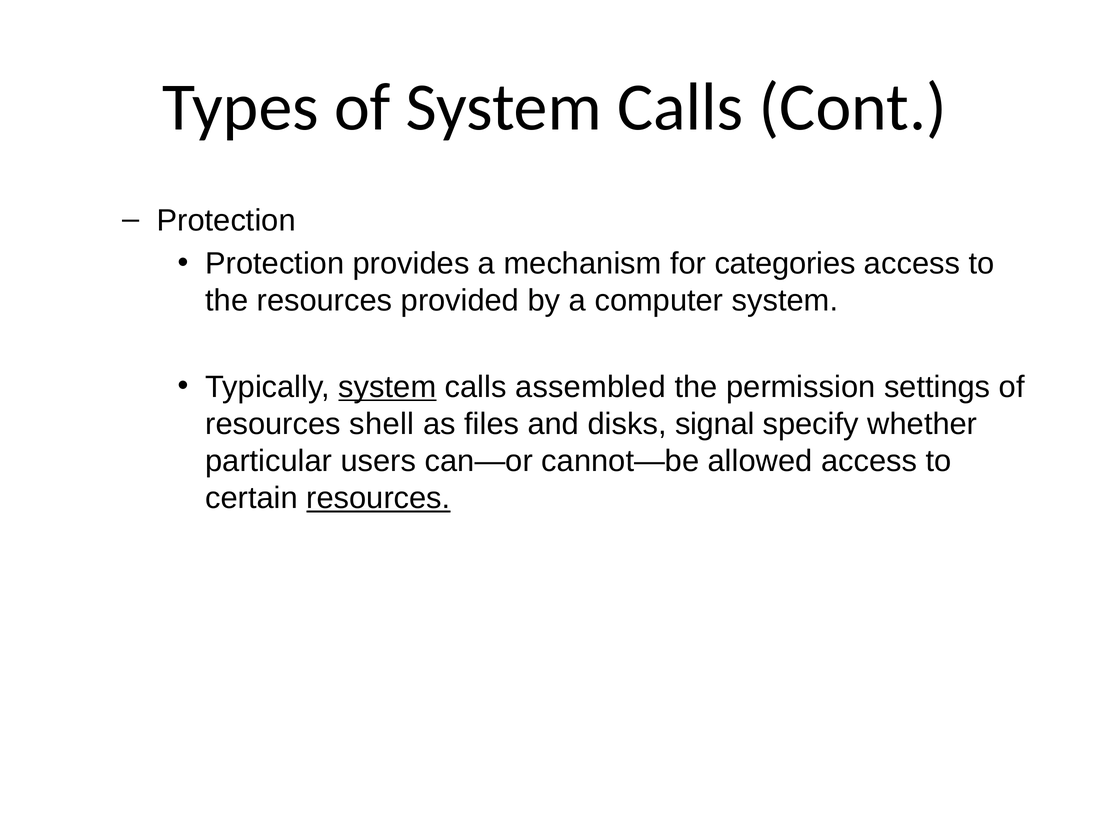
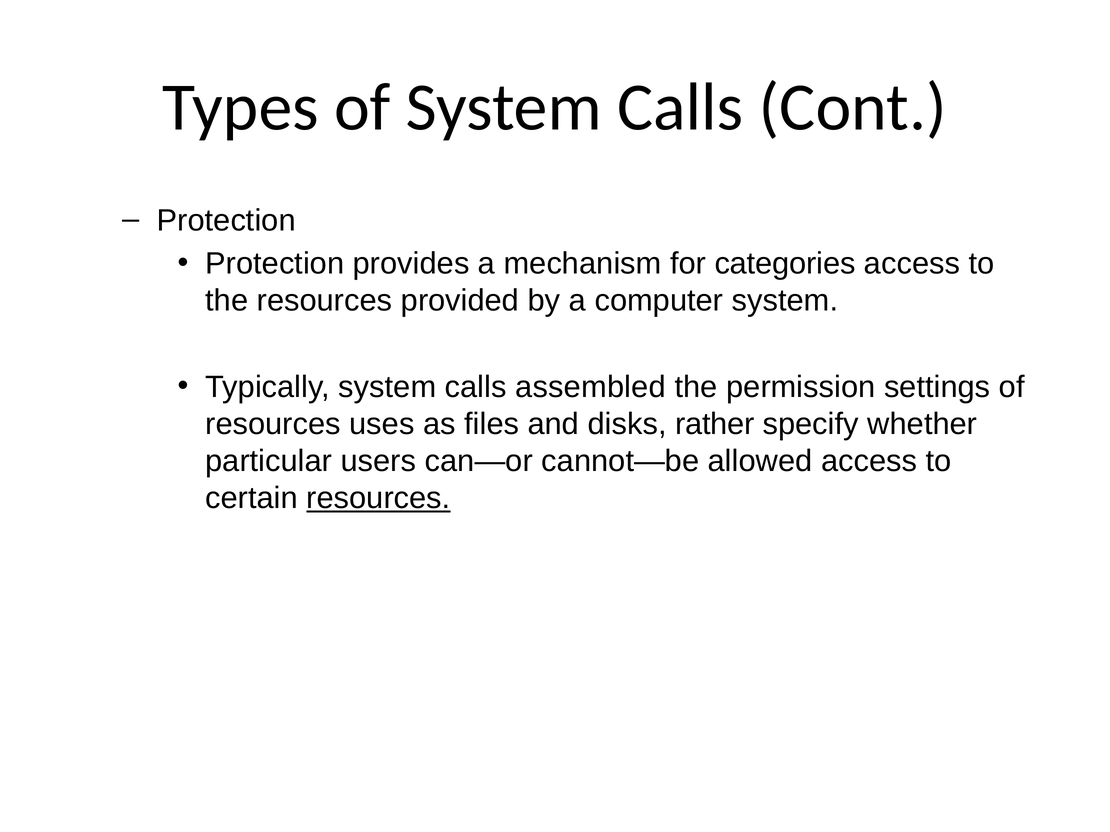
system underline: present -> none (387, 387)
shell: shell -> uses (382, 424)
signal: signal -> rather (715, 424)
